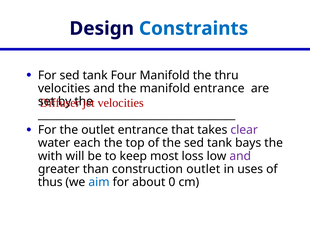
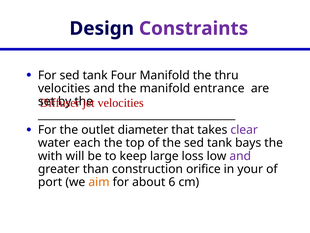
Constraints colour: blue -> purple (194, 28)
outlet entrance: entrance -> diameter (143, 130)
most: most -> large (164, 156)
construction outlet: outlet -> orifice (203, 169)
uses: uses -> your (250, 169)
thus: thus -> port (50, 182)
aim colour: blue -> orange (99, 182)
0: 0 -> 6 (172, 182)
